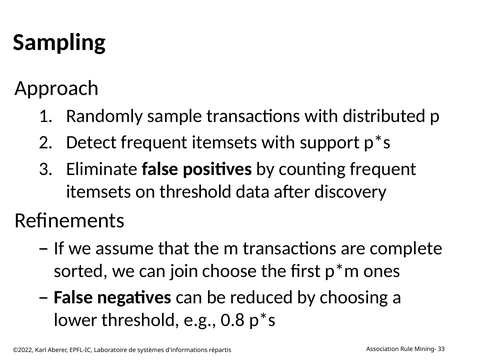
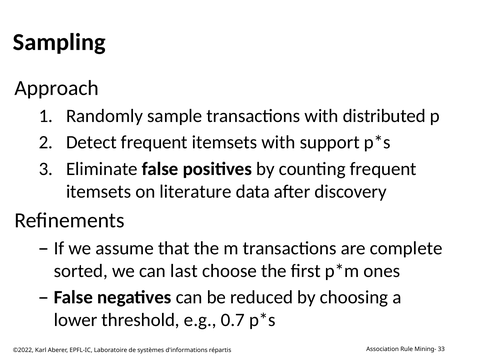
on threshold: threshold -> literature (196, 192)
join: join -> last (184, 271)
0.8: 0.8 -> 0.7 (233, 320)
